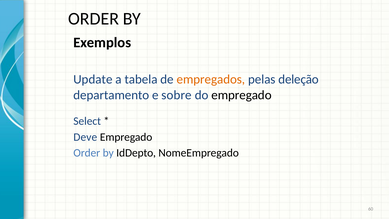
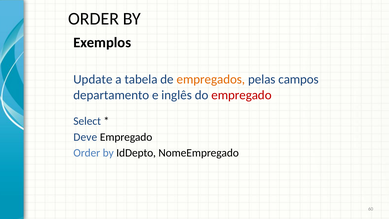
deleção: deleção -> campos (299, 79)
sobre: sobre -> inglês (177, 95)
empregado colour: black -> red (241, 95)
